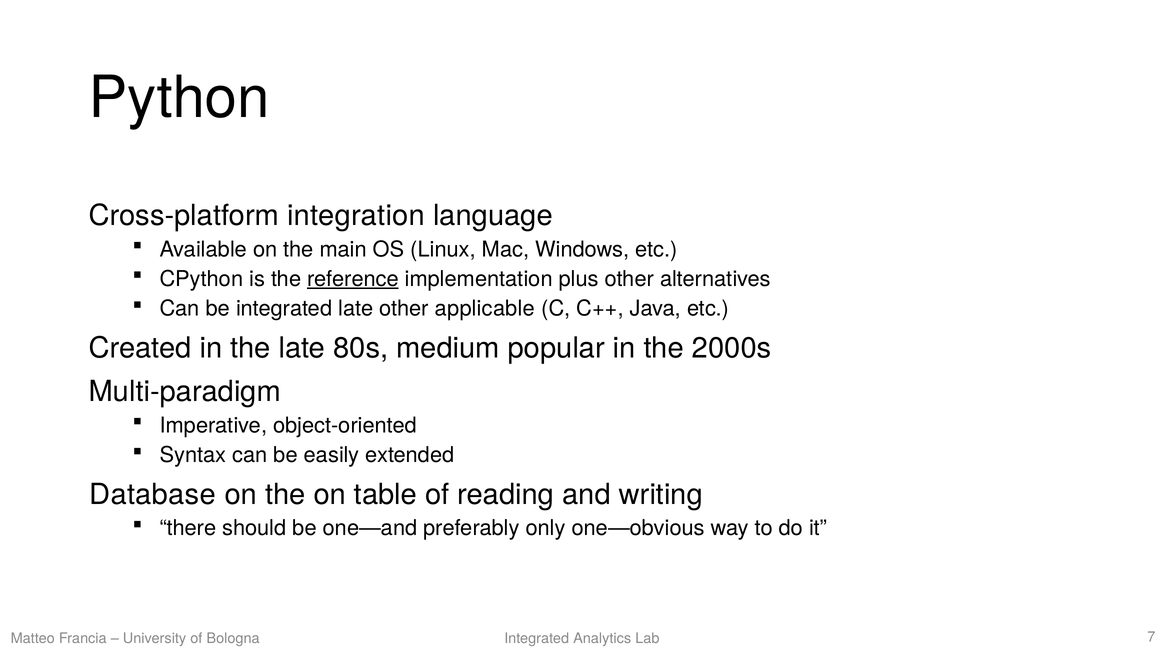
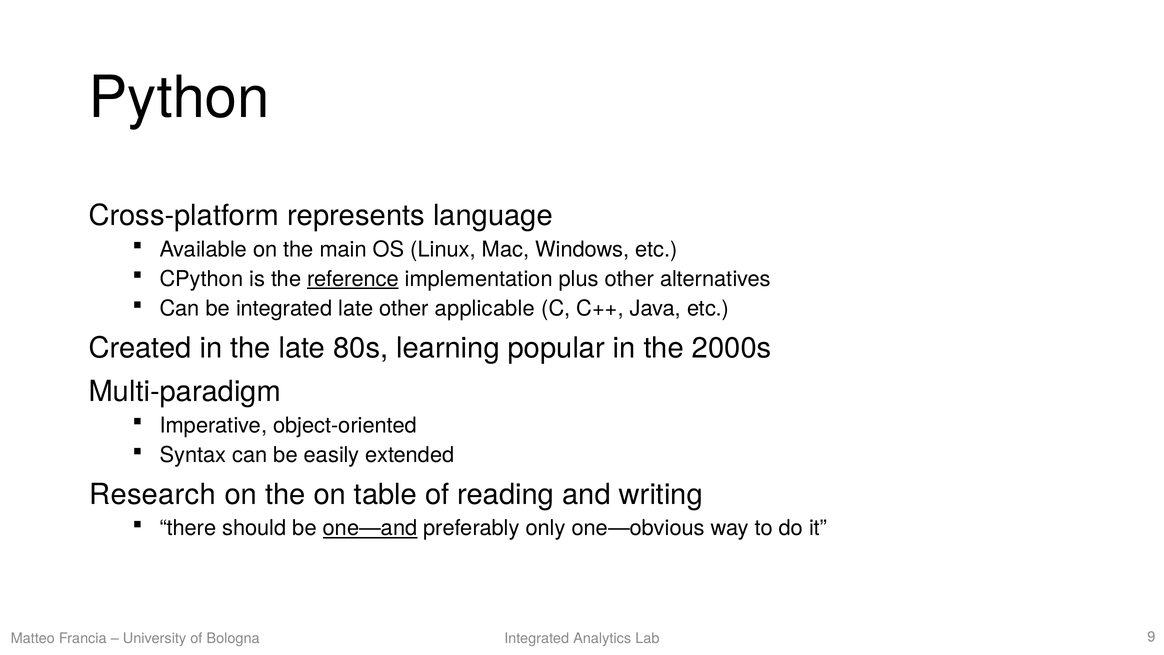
integration: integration -> represents (356, 216)
medium: medium -> learning (448, 348)
Database: Database -> Research (153, 494)
one—and underline: none -> present (370, 528)
7: 7 -> 9 (1151, 637)
